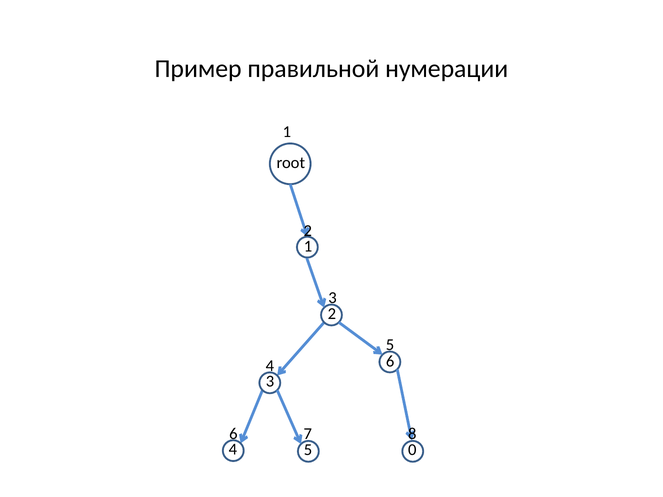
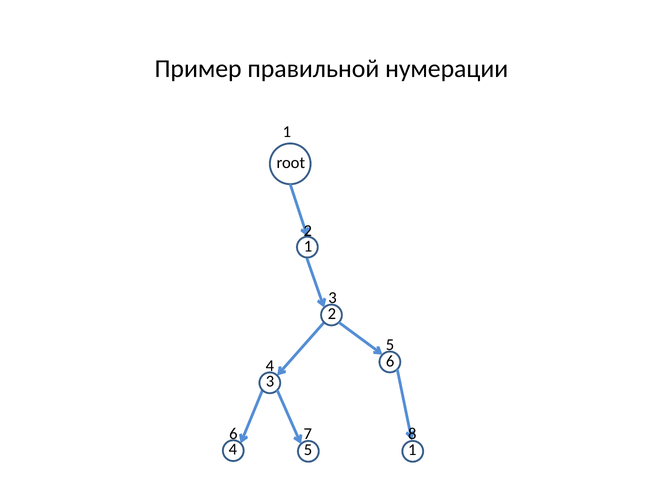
0: 0 -> 1 (412, 450)
